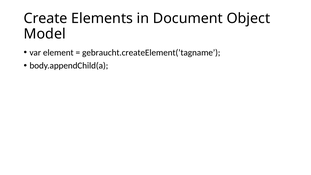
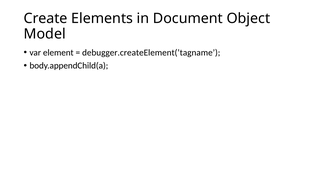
gebraucht.createElement(’tagname: gebraucht.createElement(’tagname -> debugger.createElement(’tagname (151, 53)
